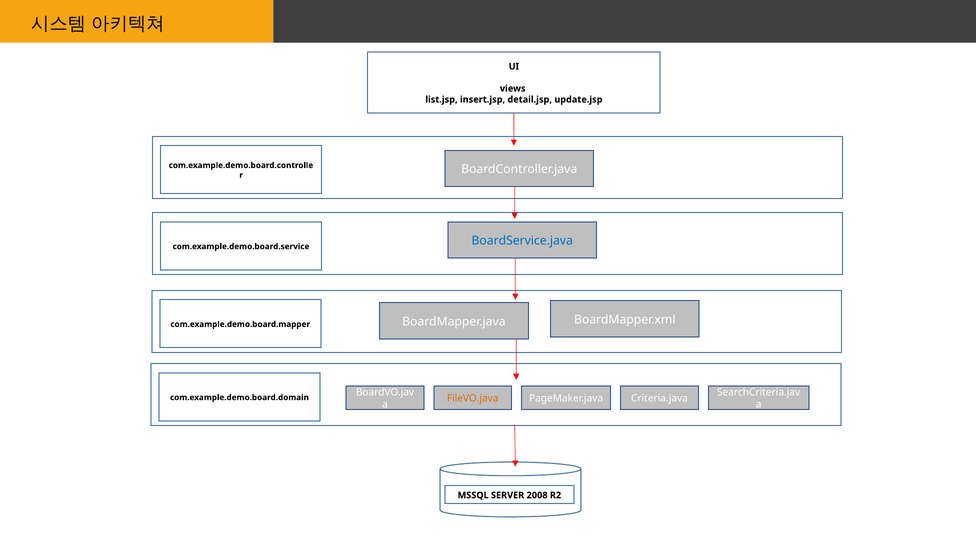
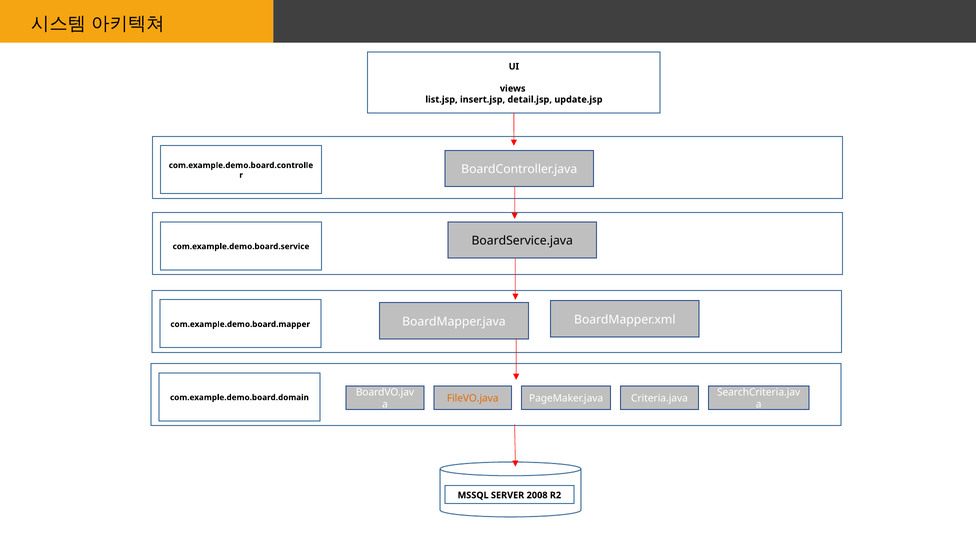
BoardService.java colour: blue -> black (522, 241)
